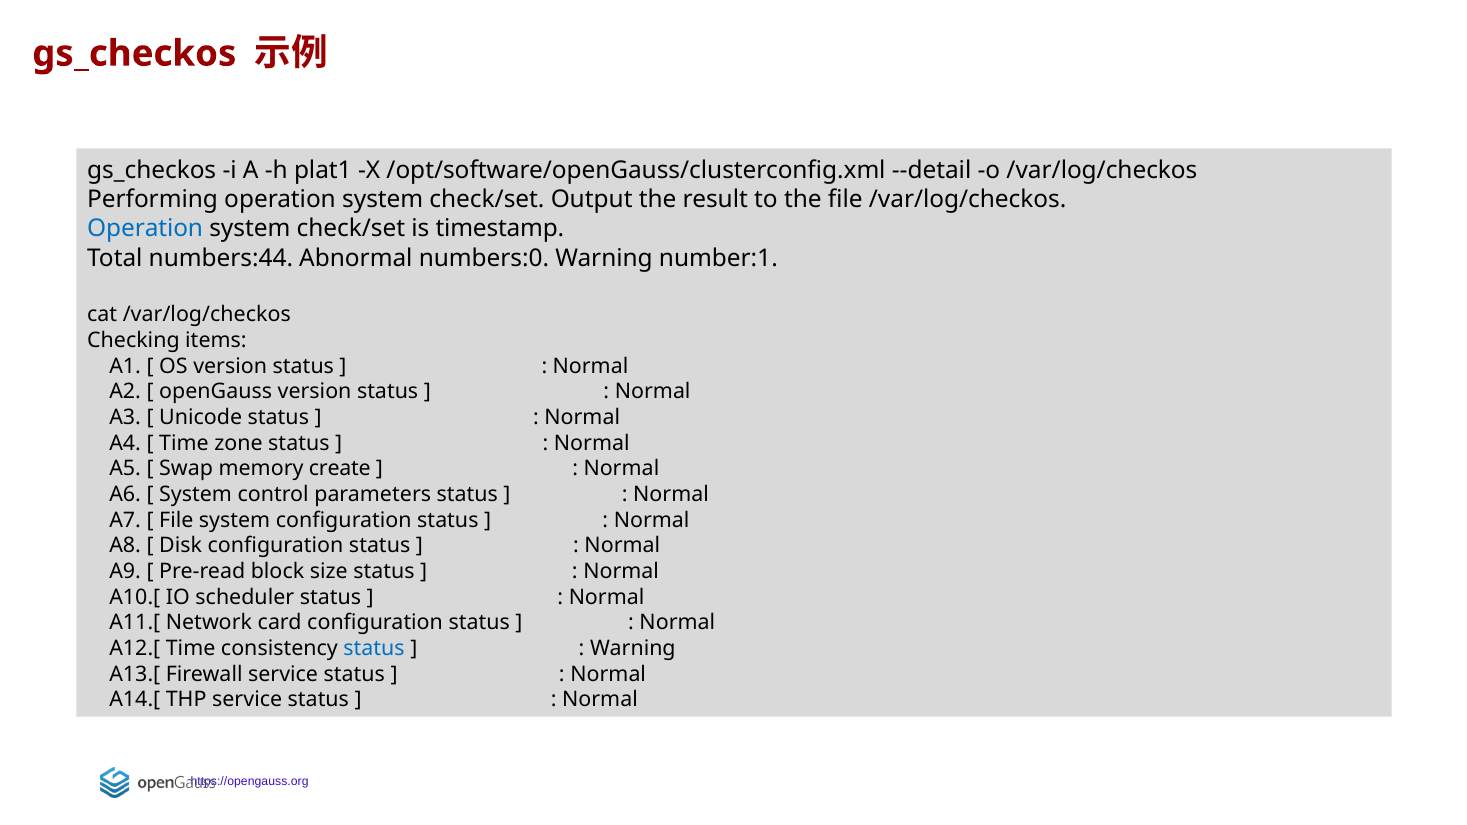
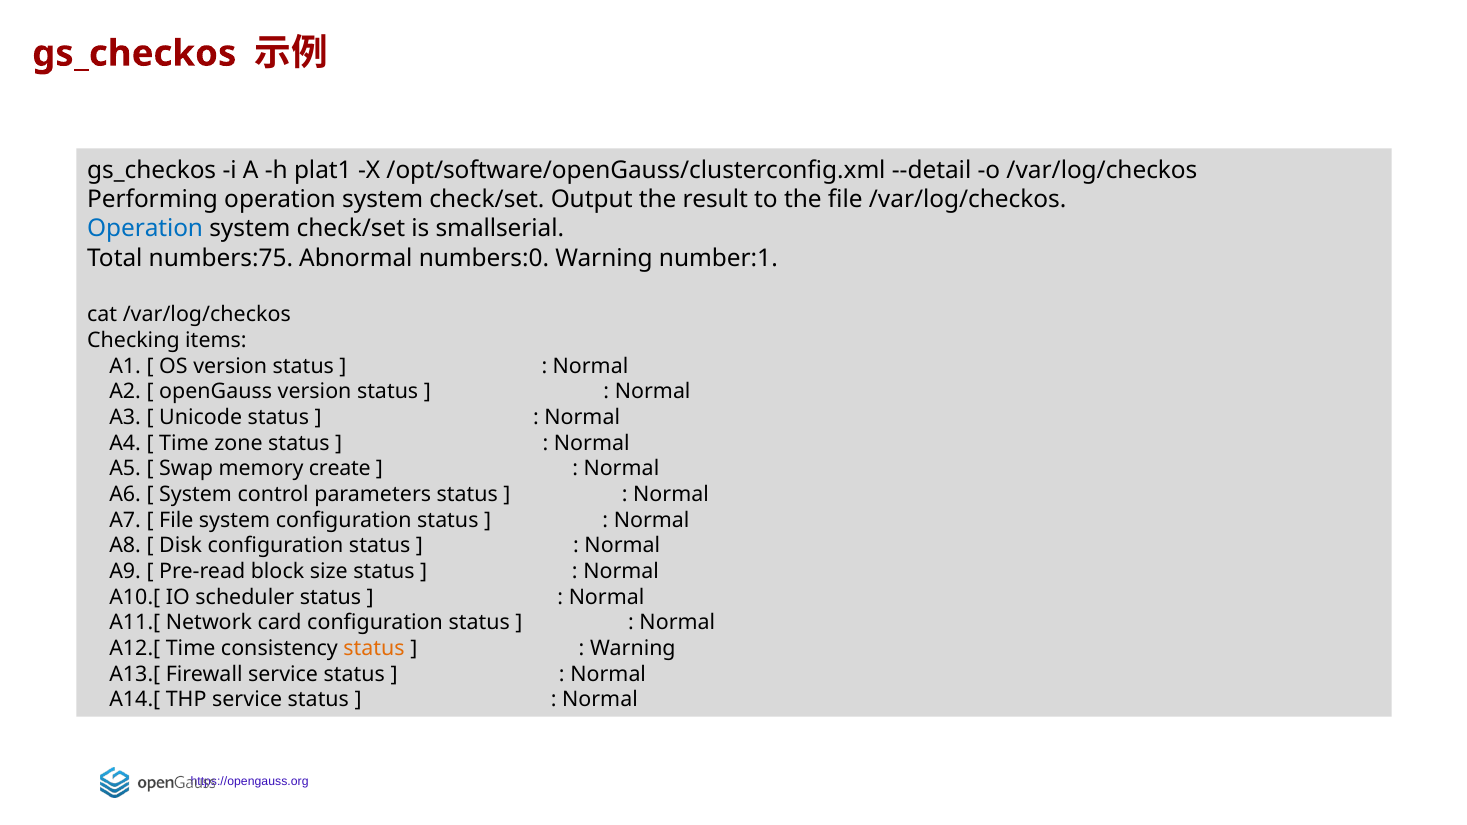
timestamp: timestamp -> smallserial (500, 229)
numbers:44: numbers:44 -> numbers:75 (221, 258)
status colour: blue -> orange (374, 649)
